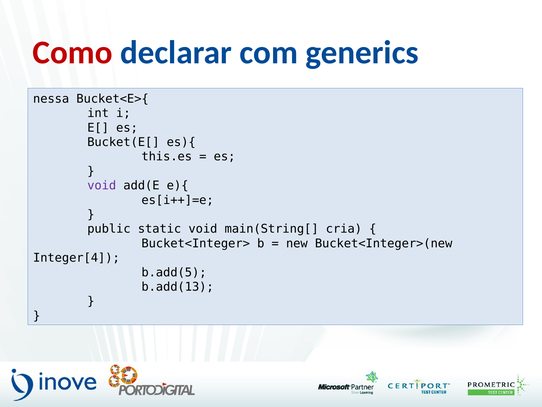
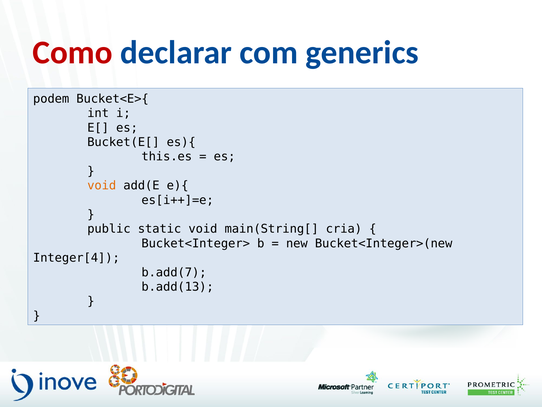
nessa: nessa -> podem (51, 99)
void colour: purple -> orange (102, 185)
b.add(5: b.add(5 -> b.add(7 (174, 272)
